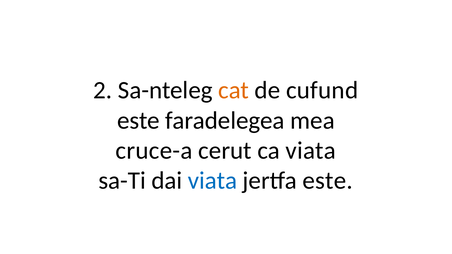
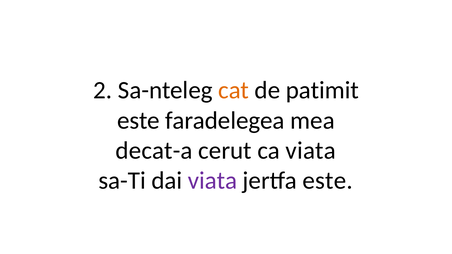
cufund: cufund -> patimit (322, 90)
cruce-a: cruce-a -> decat-a (154, 151)
viata colour: blue -> purple (213, 181)
